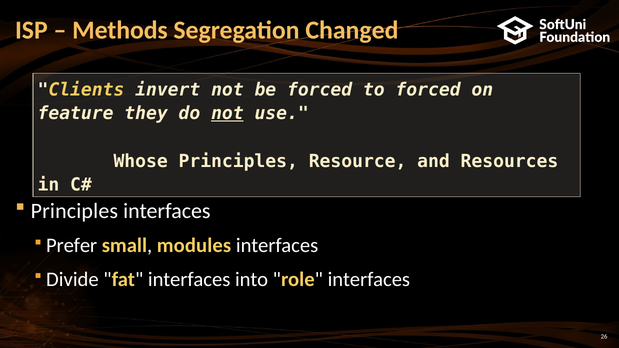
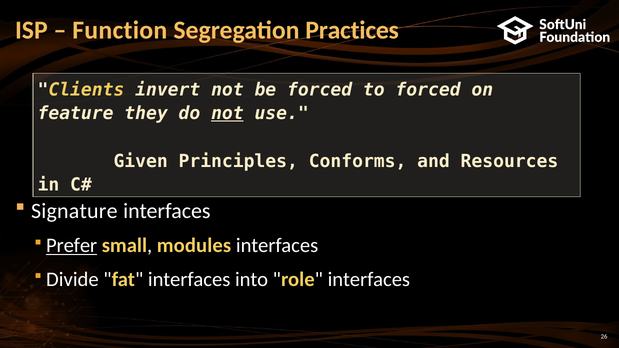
Methods: Methods -> Function (120, 30)
Changed: Changed -> Practices (352, 30)
Whose: Whose -> Given (141, 161)
Resource: Resource -> Conforms (358, 161)
Principles: Principles -> Signature (74, 211)
Prefer underline: none -> present (72, 246)
